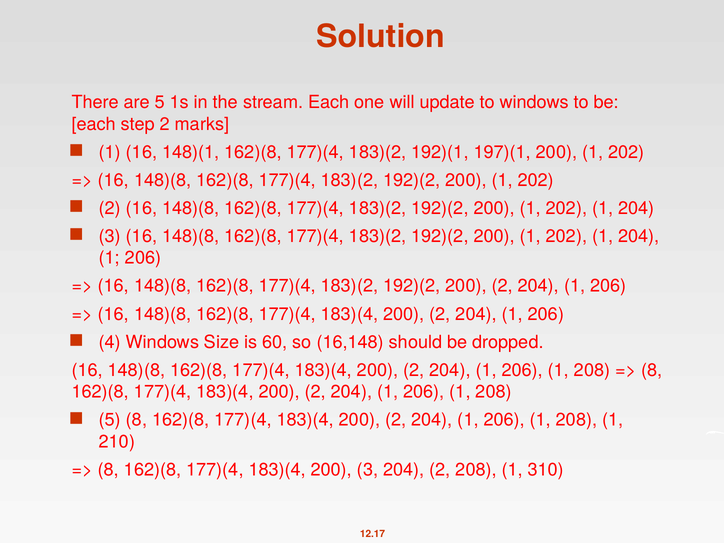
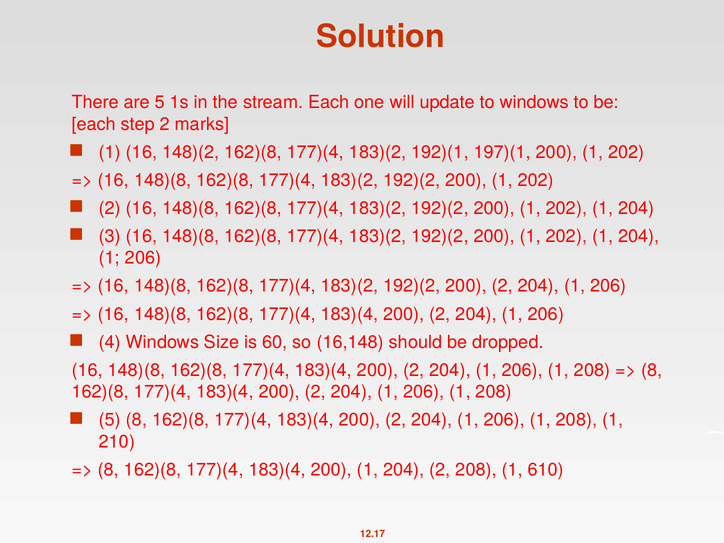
148)(1: 148)(1 -> 148)(2 (191, 152)
183)(4 200 3: 3 -> 1 (368, 470)
310: 310 -> 610 (546, 470)
